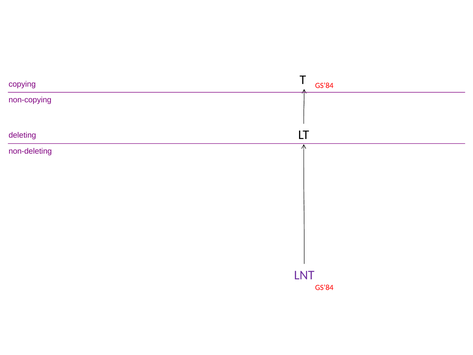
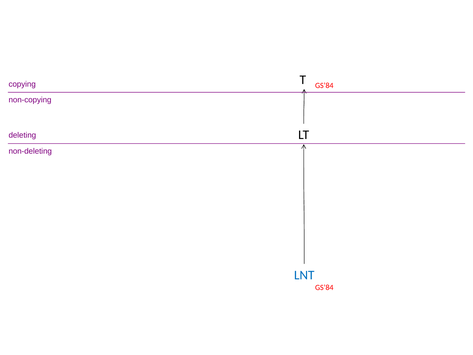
LNT colour: purple -> blue (304, 275)
